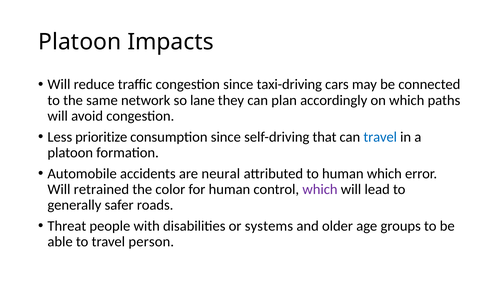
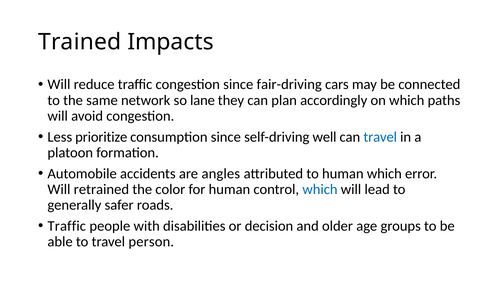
Platoon: Platoon -> Trained (80, 42)
taxi-driving: taxi-driving -> fair-driving (289, 85)
that: that -> well (325, 137)
neural: neural -> angles (221, 174)
which colour: purple -> blue (320, 189)
Threat: Threat -> Traffic (67, 226)
systems: systems -> decision (269, 226)
